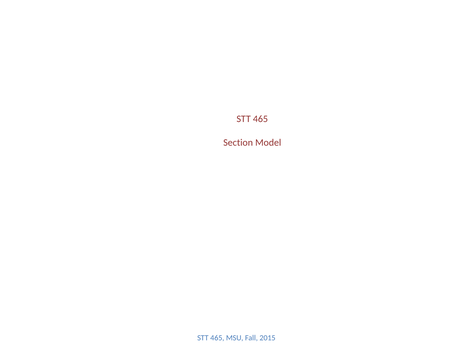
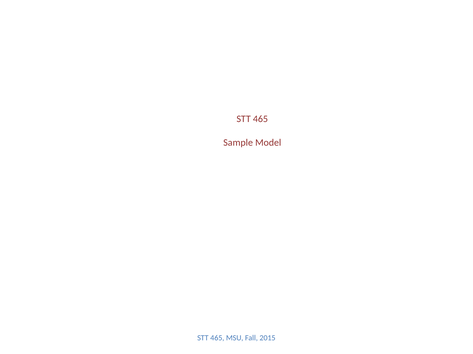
Section: Section -> Sample (238, 143)
